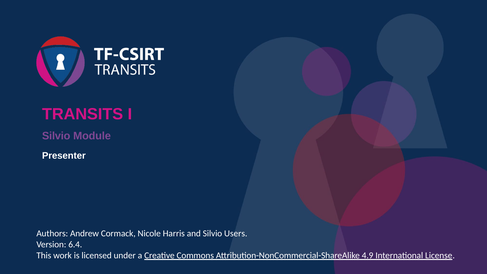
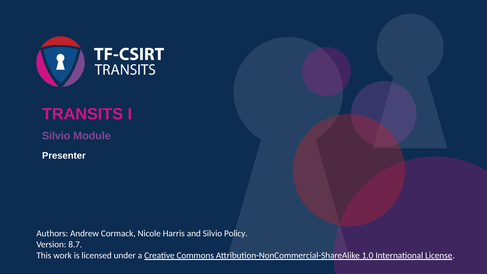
Users: Users -> Policy (236, 234)
6.4: 6.4 -> 8.7 (75, 245)
4.9: 4.9 -> 1.0 (368, 256)
